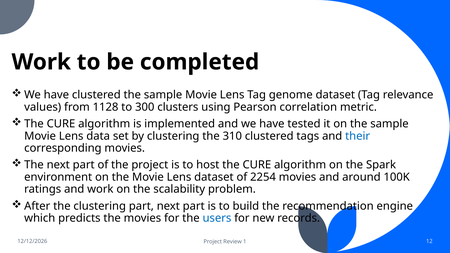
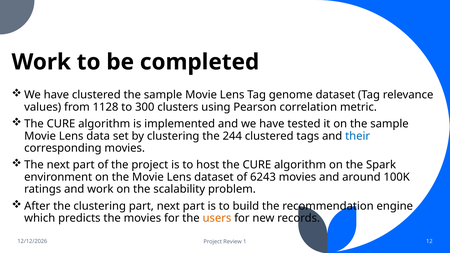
310: 310 -> 244 (232, 136)
2254: 2254 -> 6243 (263, 177)
users colour: blue -> orange (217, 218)
